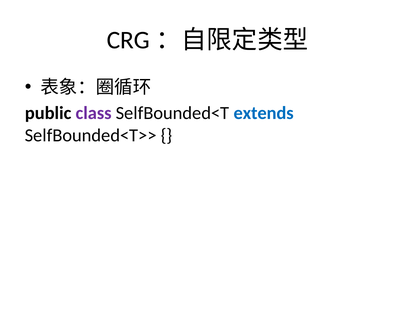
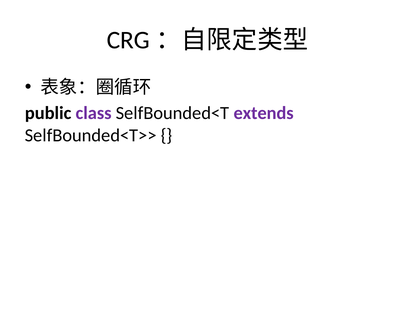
extends colour: blue -> purple (264, 113)
